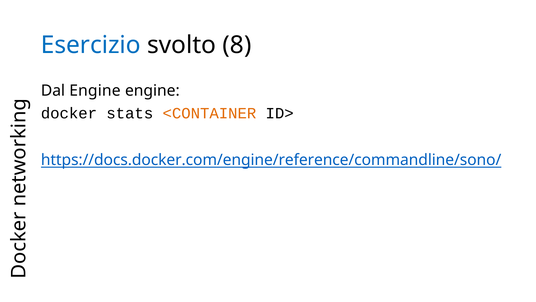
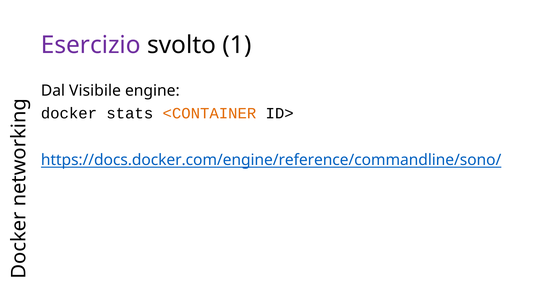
Esercizio colour: blue -> purple (91, 45)
8: 8 -> 1 (237, 45)
Dal Engine: Engine -> Visibile (95, 91)
